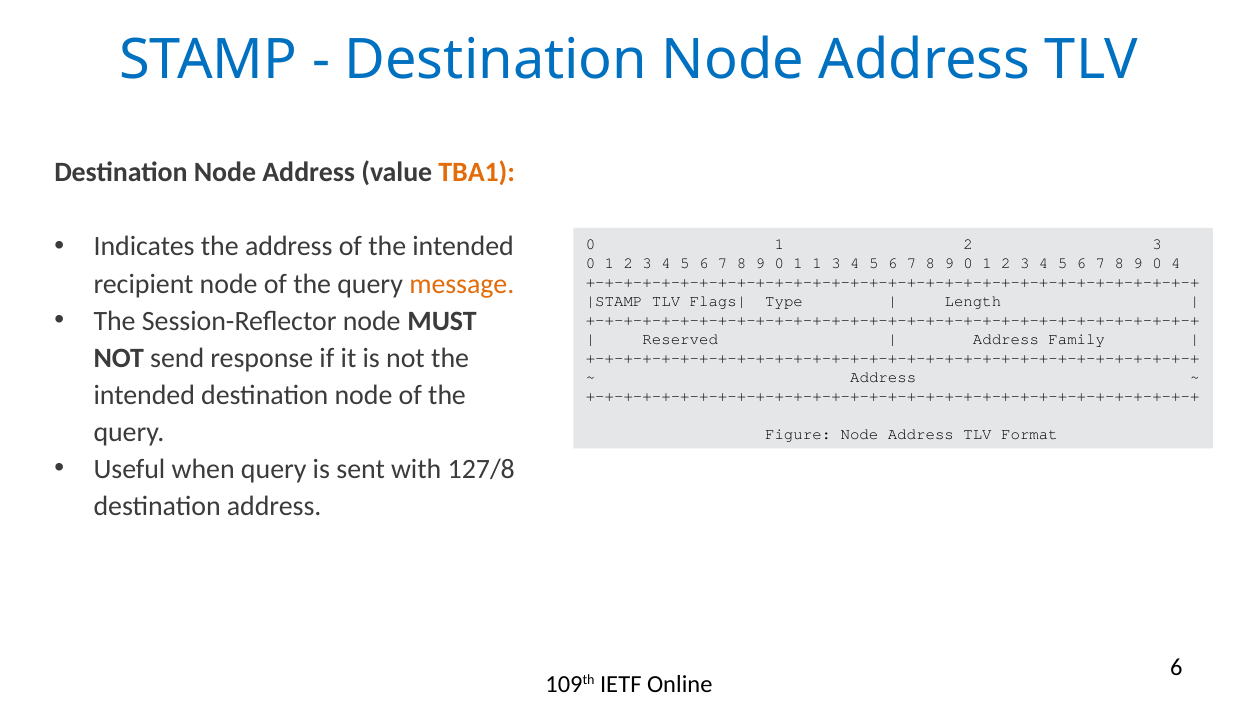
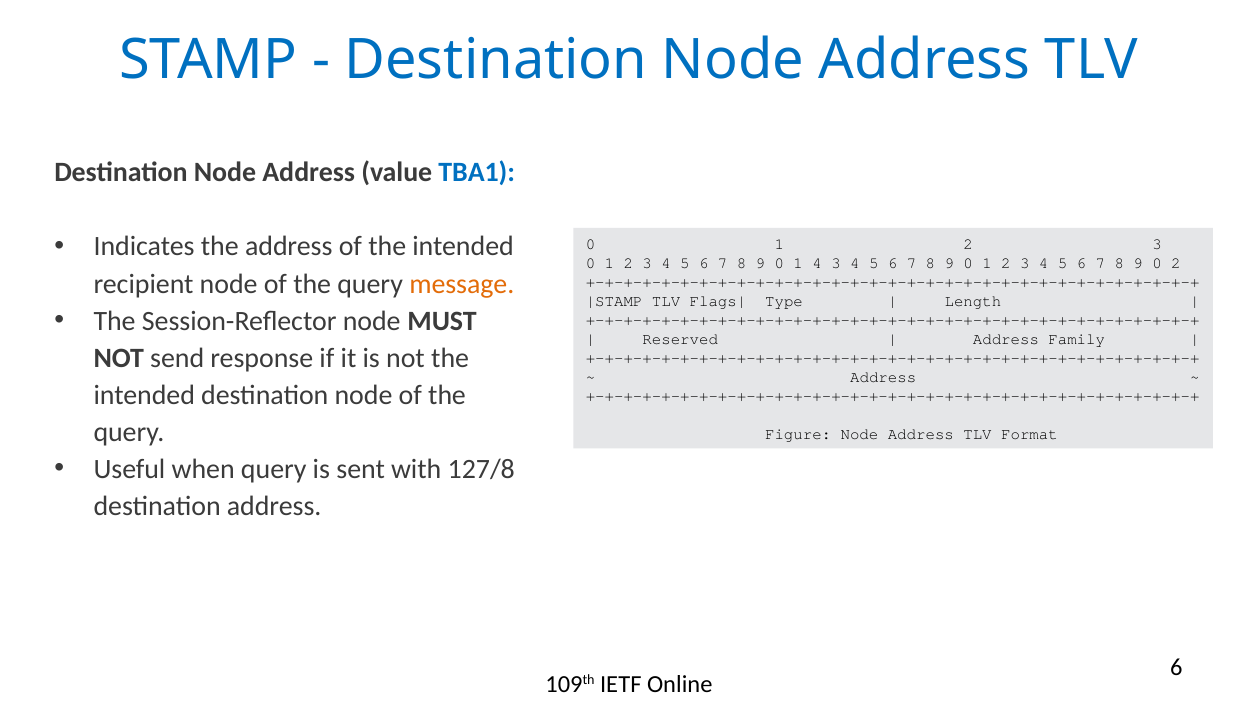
TBA1 colour: orange -> blue (477, 172)
1 1: 1 -> 4 (817, 263)
0 4: 4 -> 2 (1176, 263)
